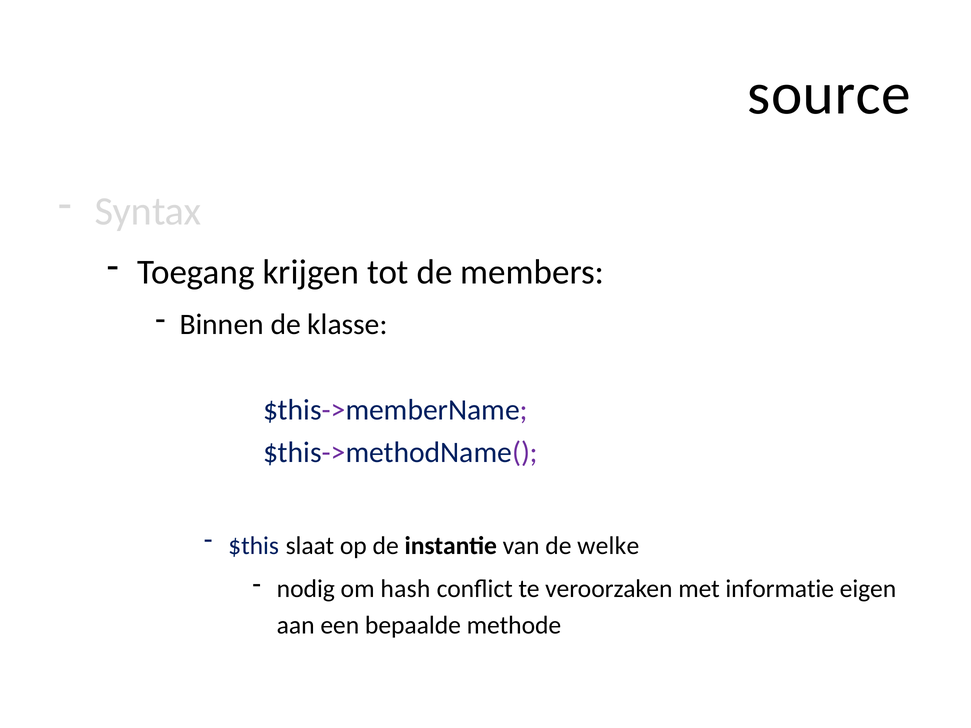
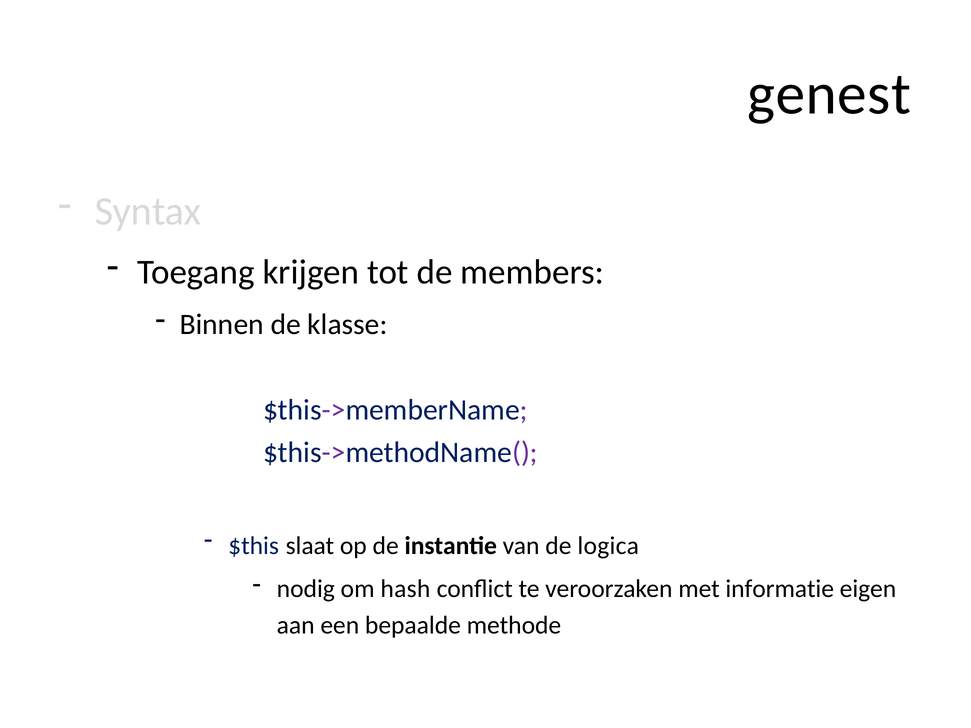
source: source -> genest (829, 94)
welke: welke -> logica (608, 546)
